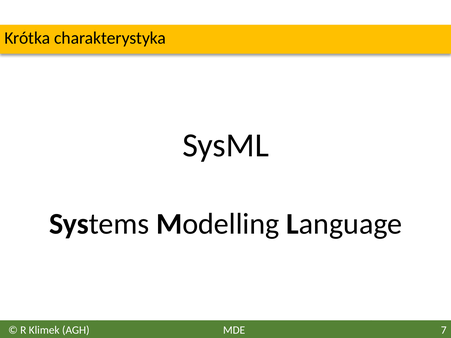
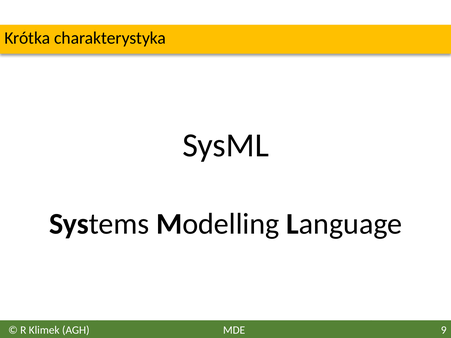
7: 7 -> 9 (444, 330)
